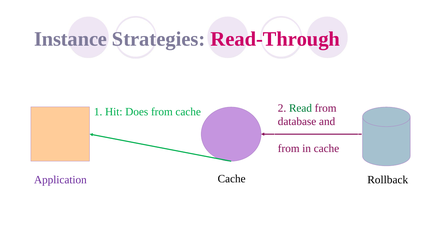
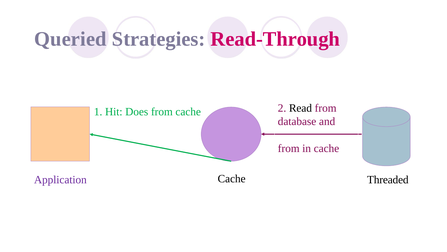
Instance: Instance -> Queried (70, 39)
Read colour: green -> black (300, 108)
Rollback: Rollback -> Threaded (388, 180)
